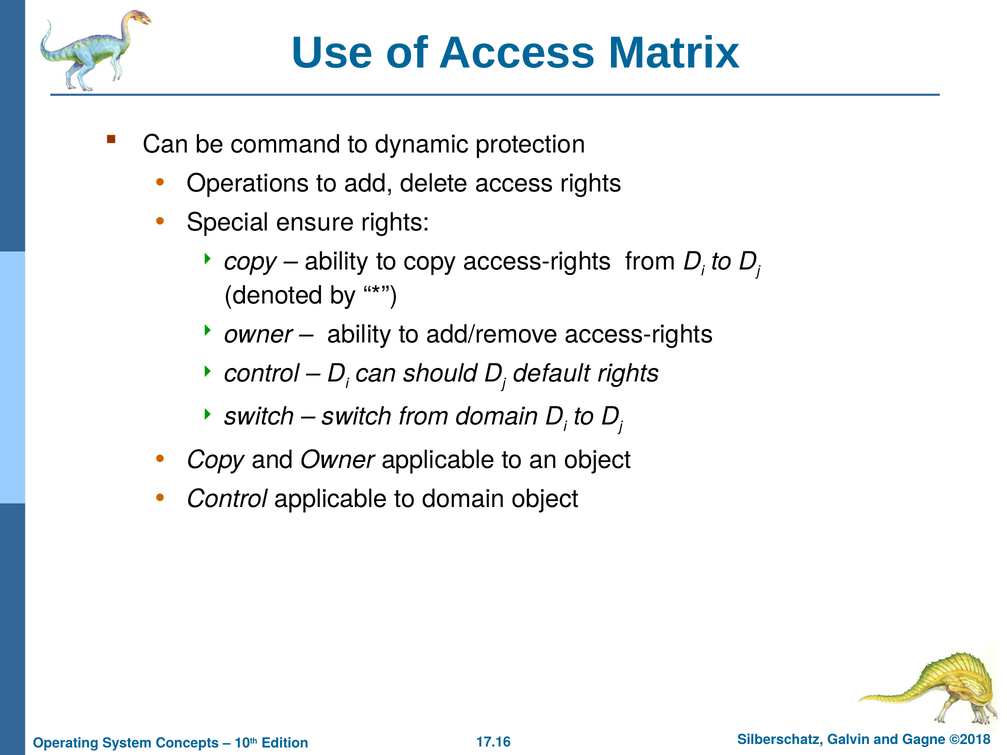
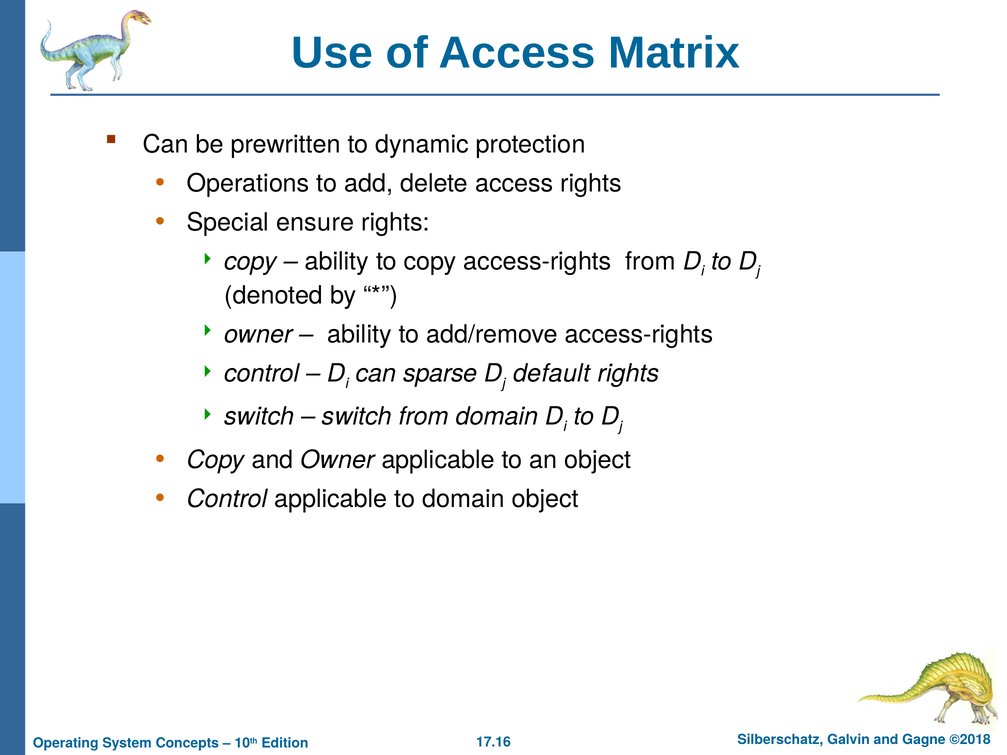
command: command -> prewritten (286, 144)
should: should -> sparse (440, 374)
